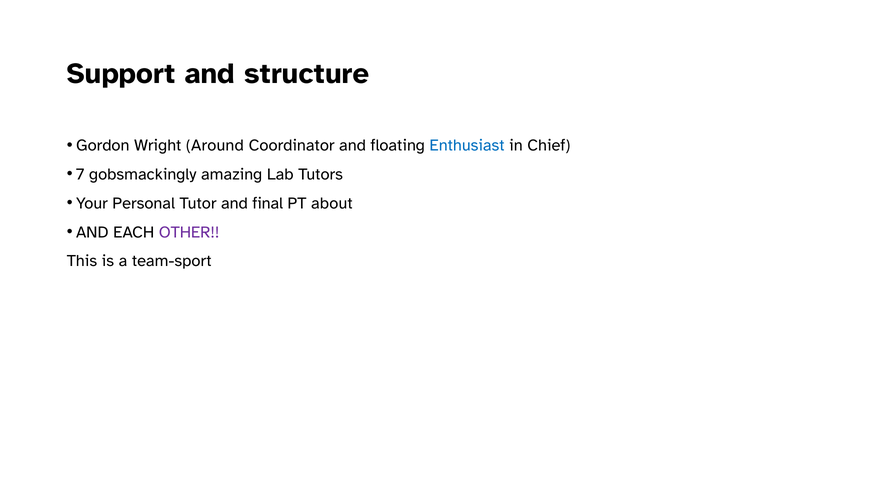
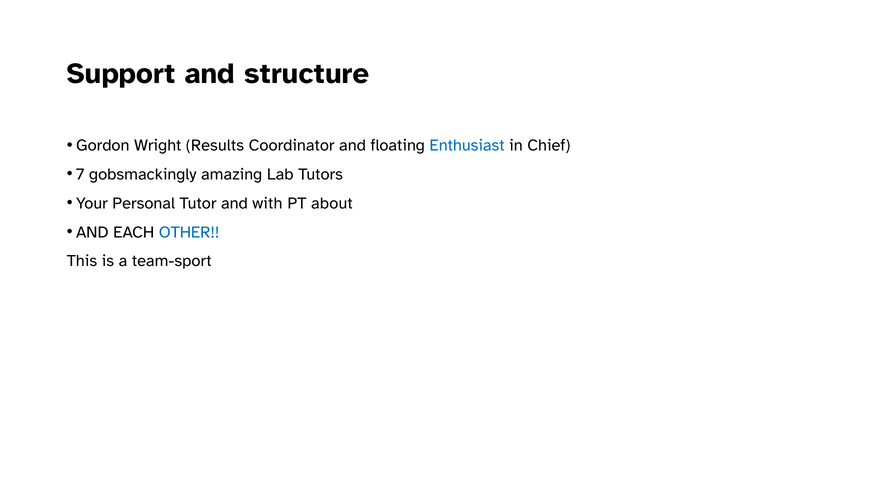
Around: Around -> Results (215, 145)
final: final -> with (268, 203)
OTHER colour: purple -> blue (189, 232)
